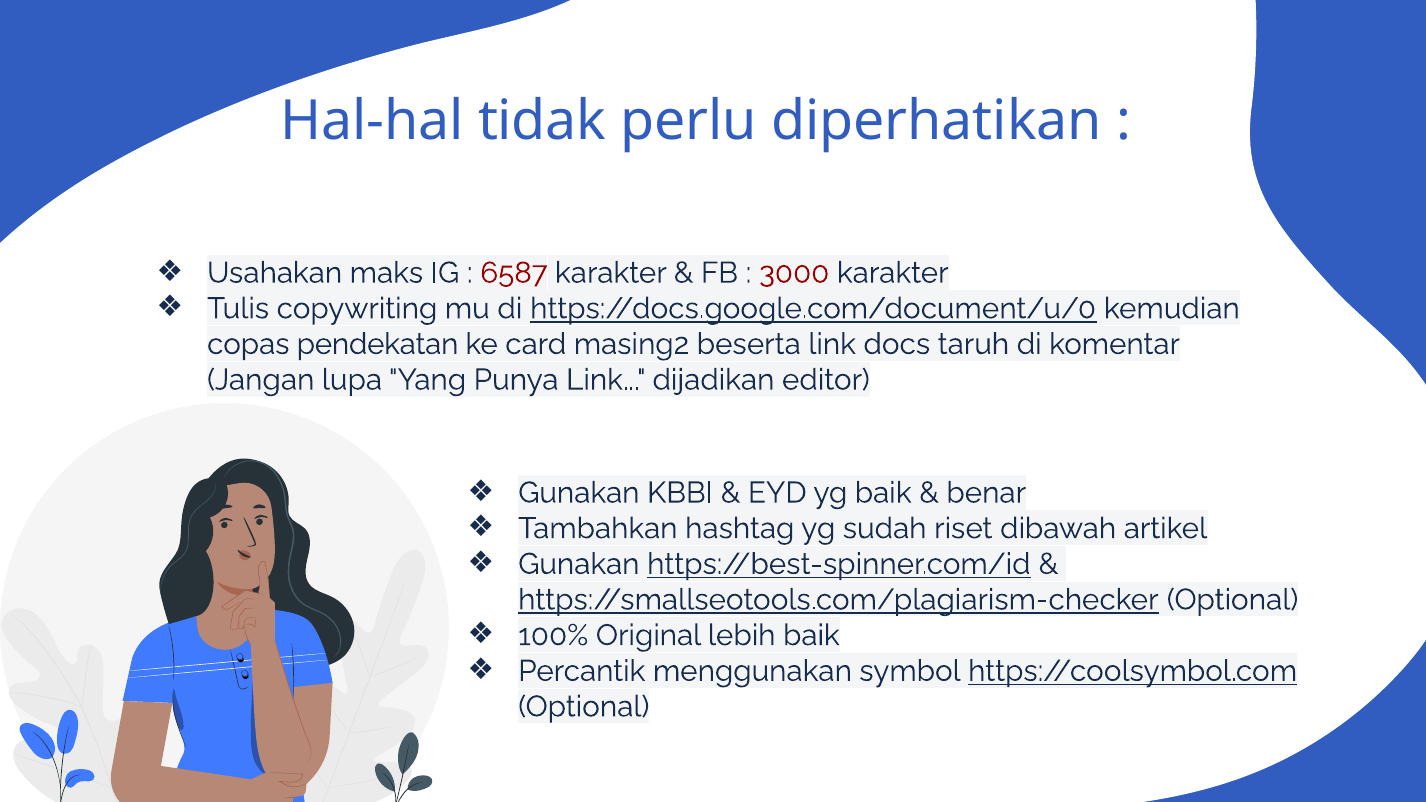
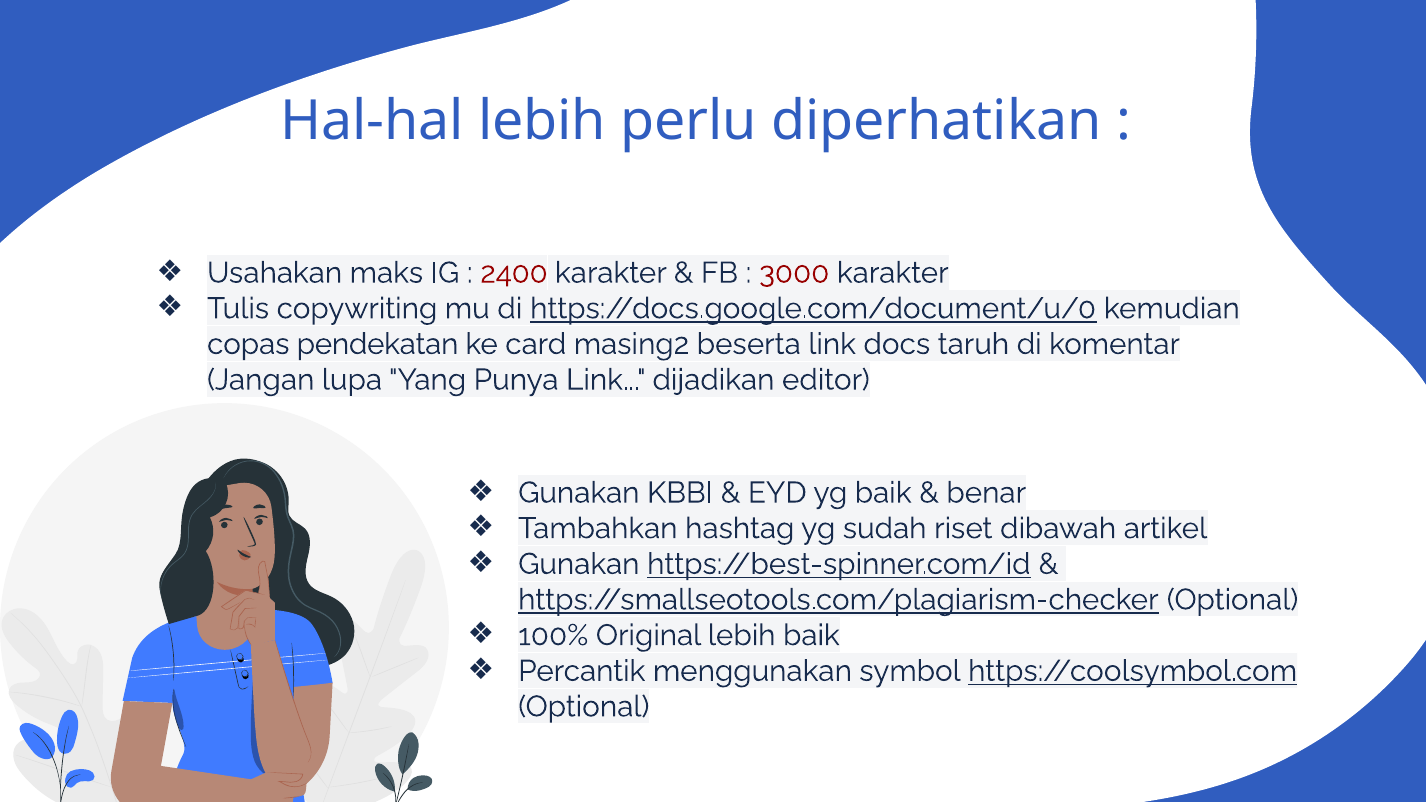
Hal-hal tidak: tidak -> lebih (542, 121)
6587: 6587 -> 2400 (514, 273)
